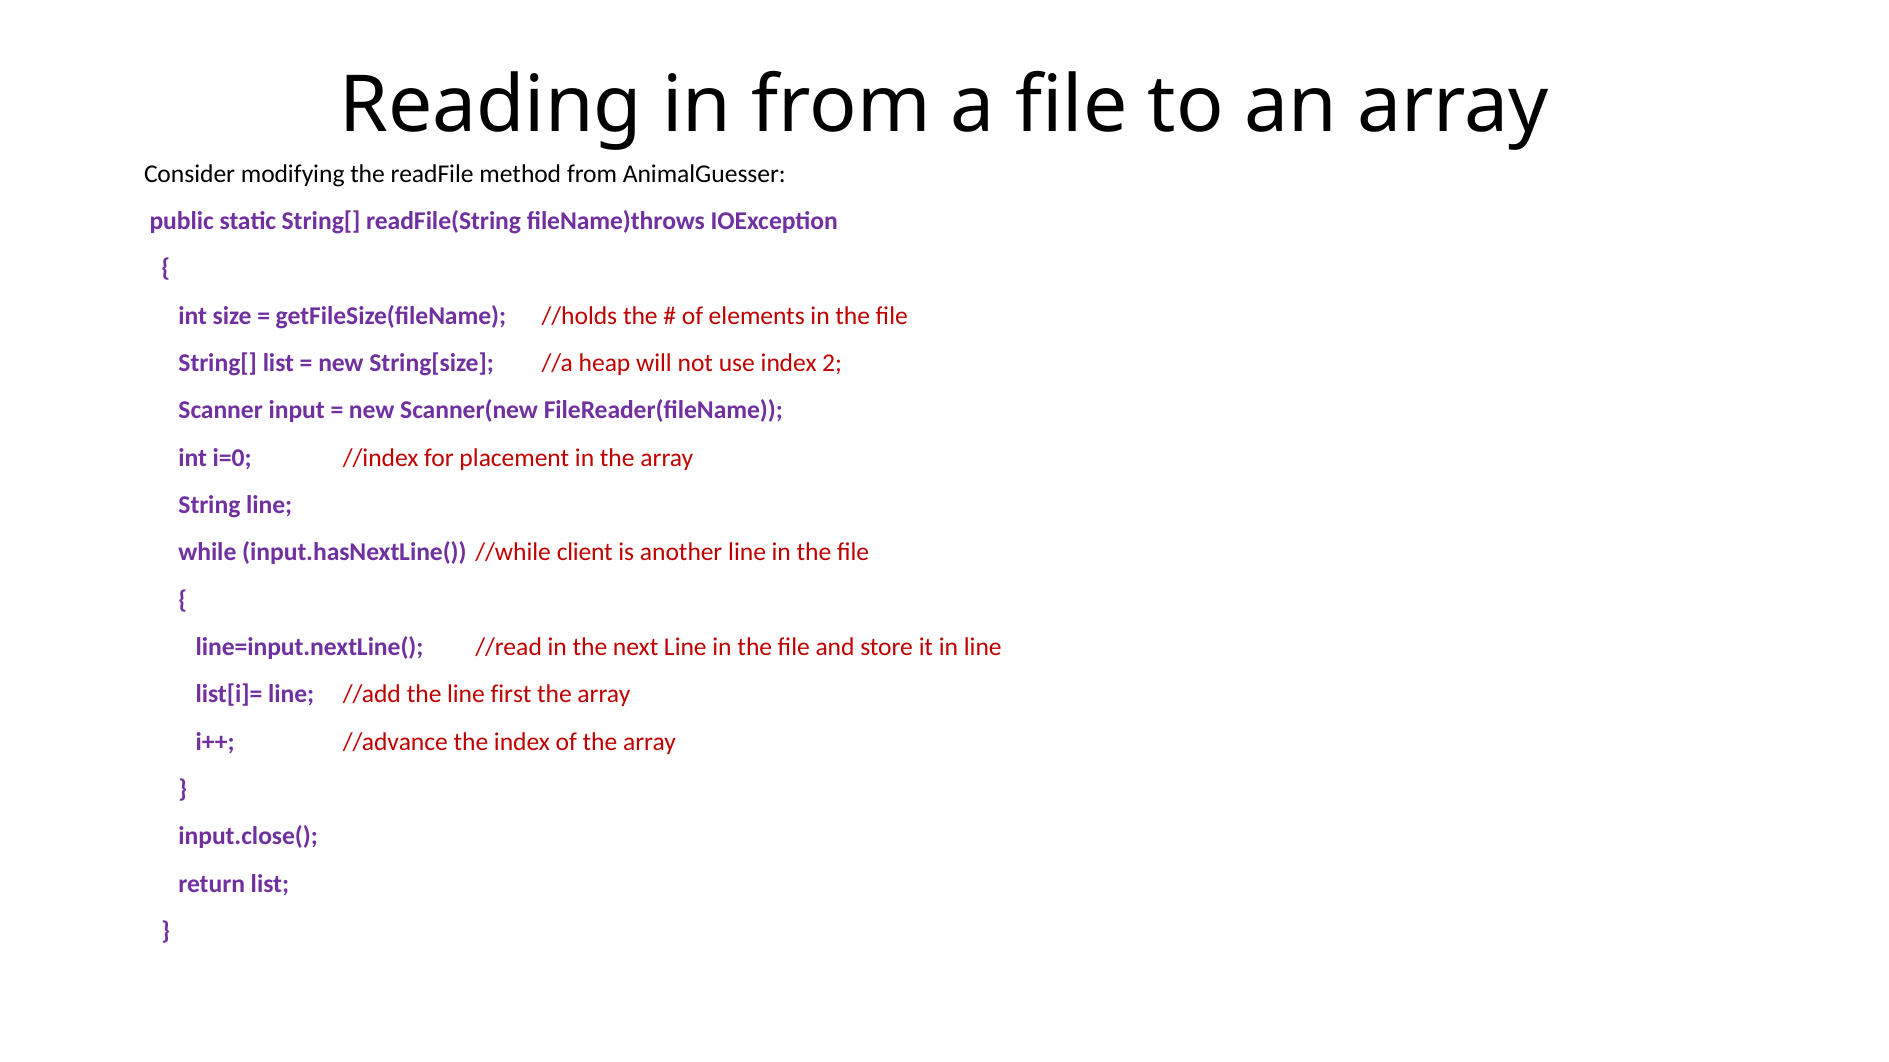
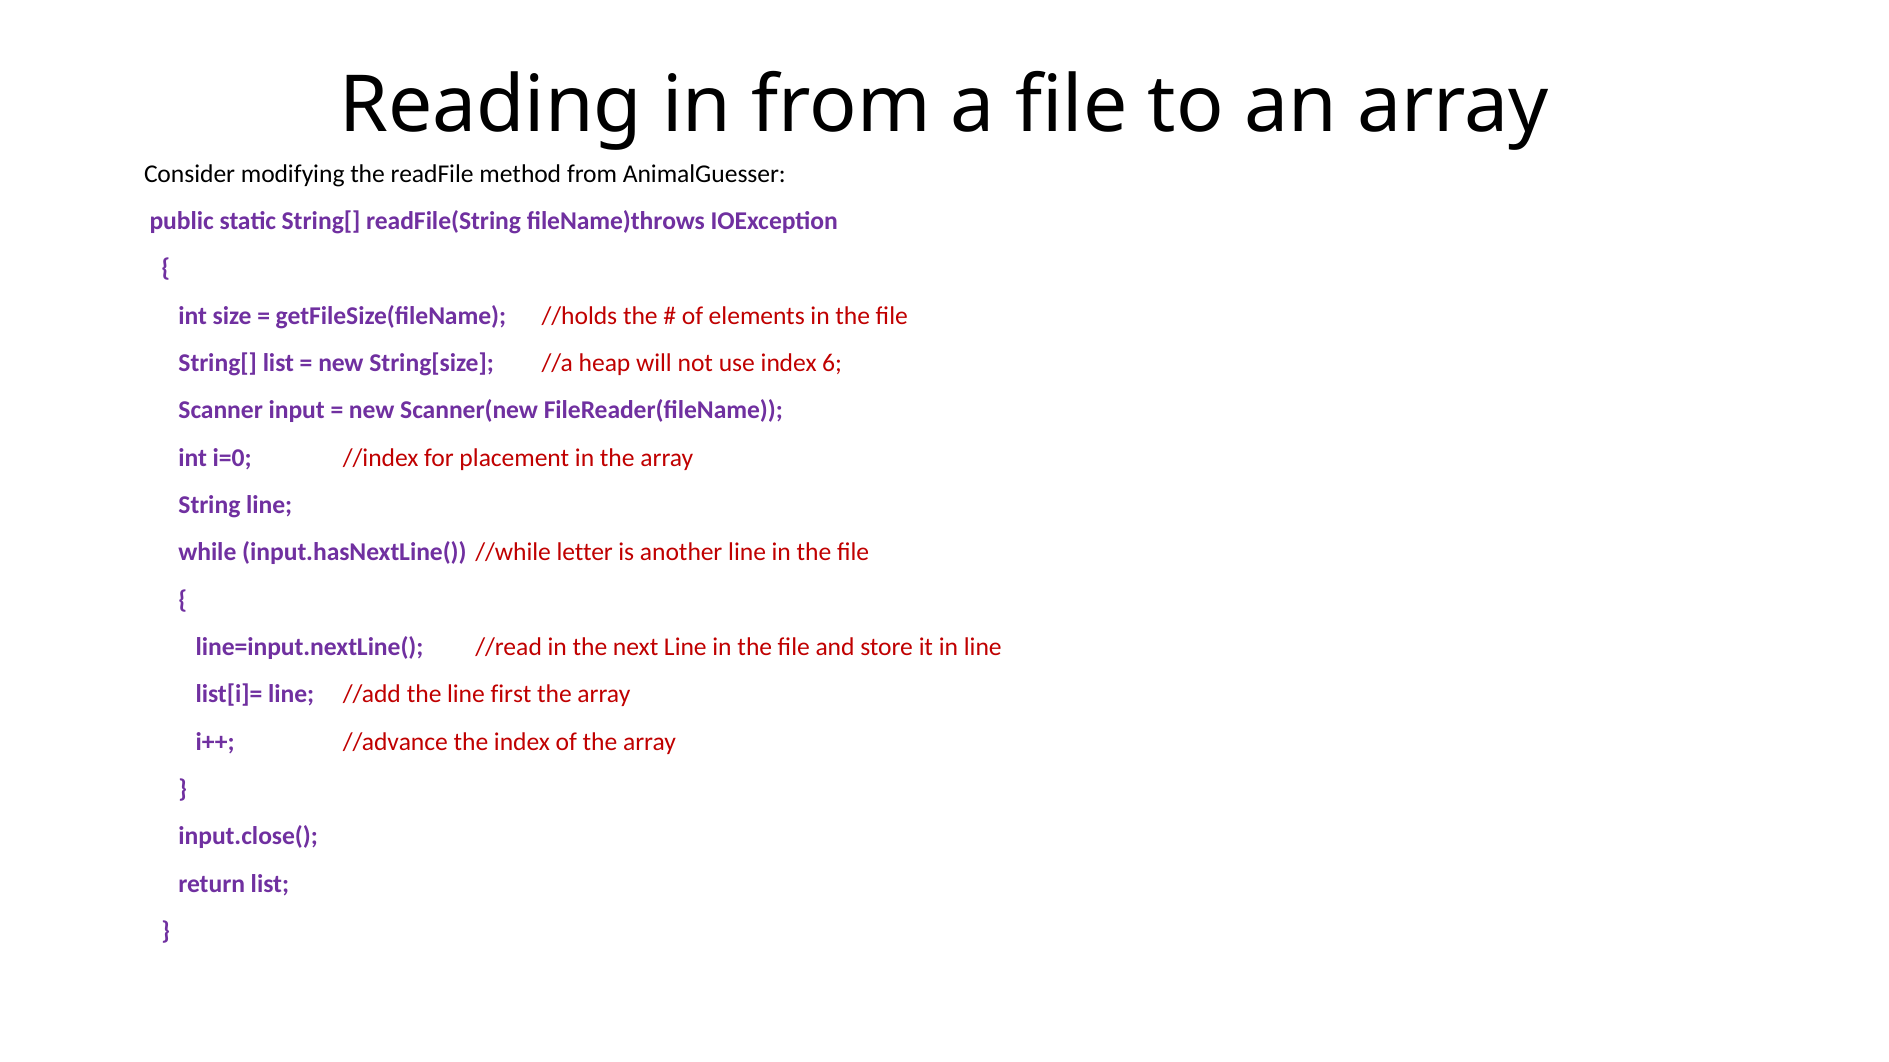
2: 2 -> 6 (832, 363)
client: client -> letter (585, 553)
